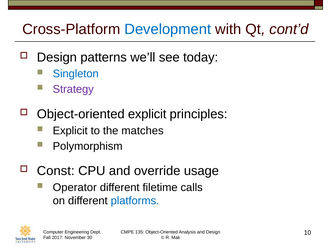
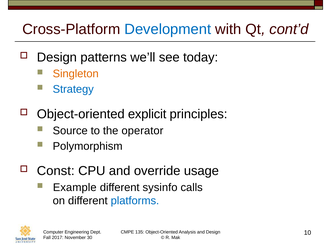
Singleton colour: blue -> orange (76, 74)
Strategy colour: purple -> blue (73, 89)
Explicit: Explicit -> Source (70, 130)
matches: matches -> operator (142, 130)
Operator: Operator -> Example (75, 187)
filetime: filetime -> sysinfo (160, 187)
